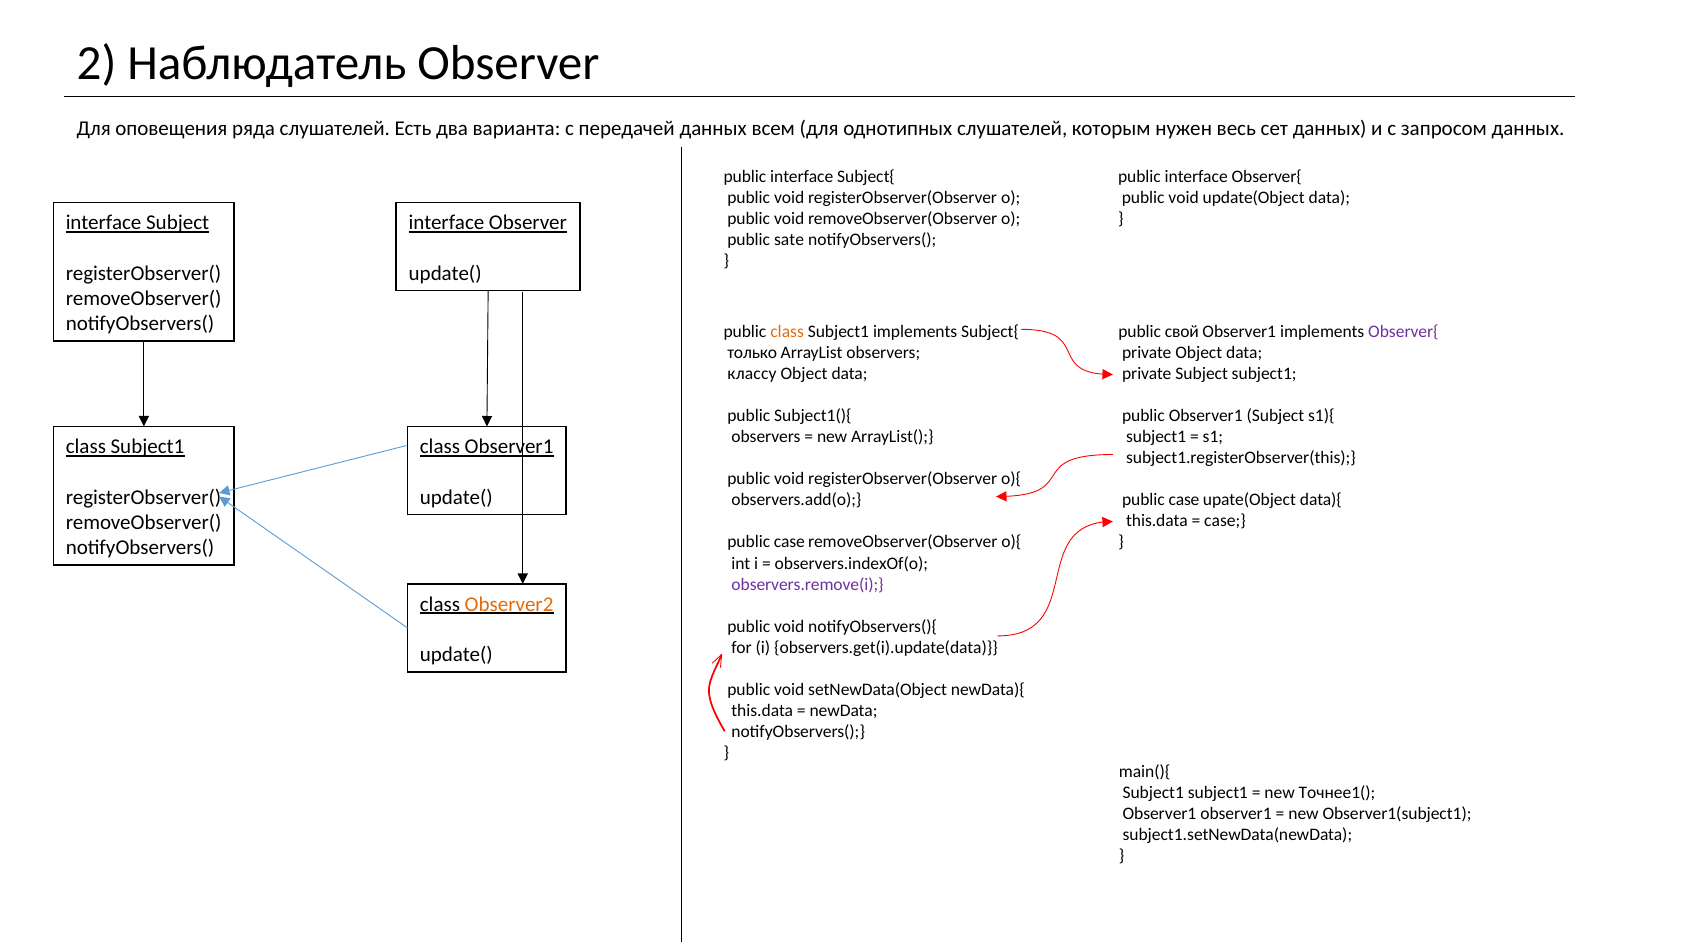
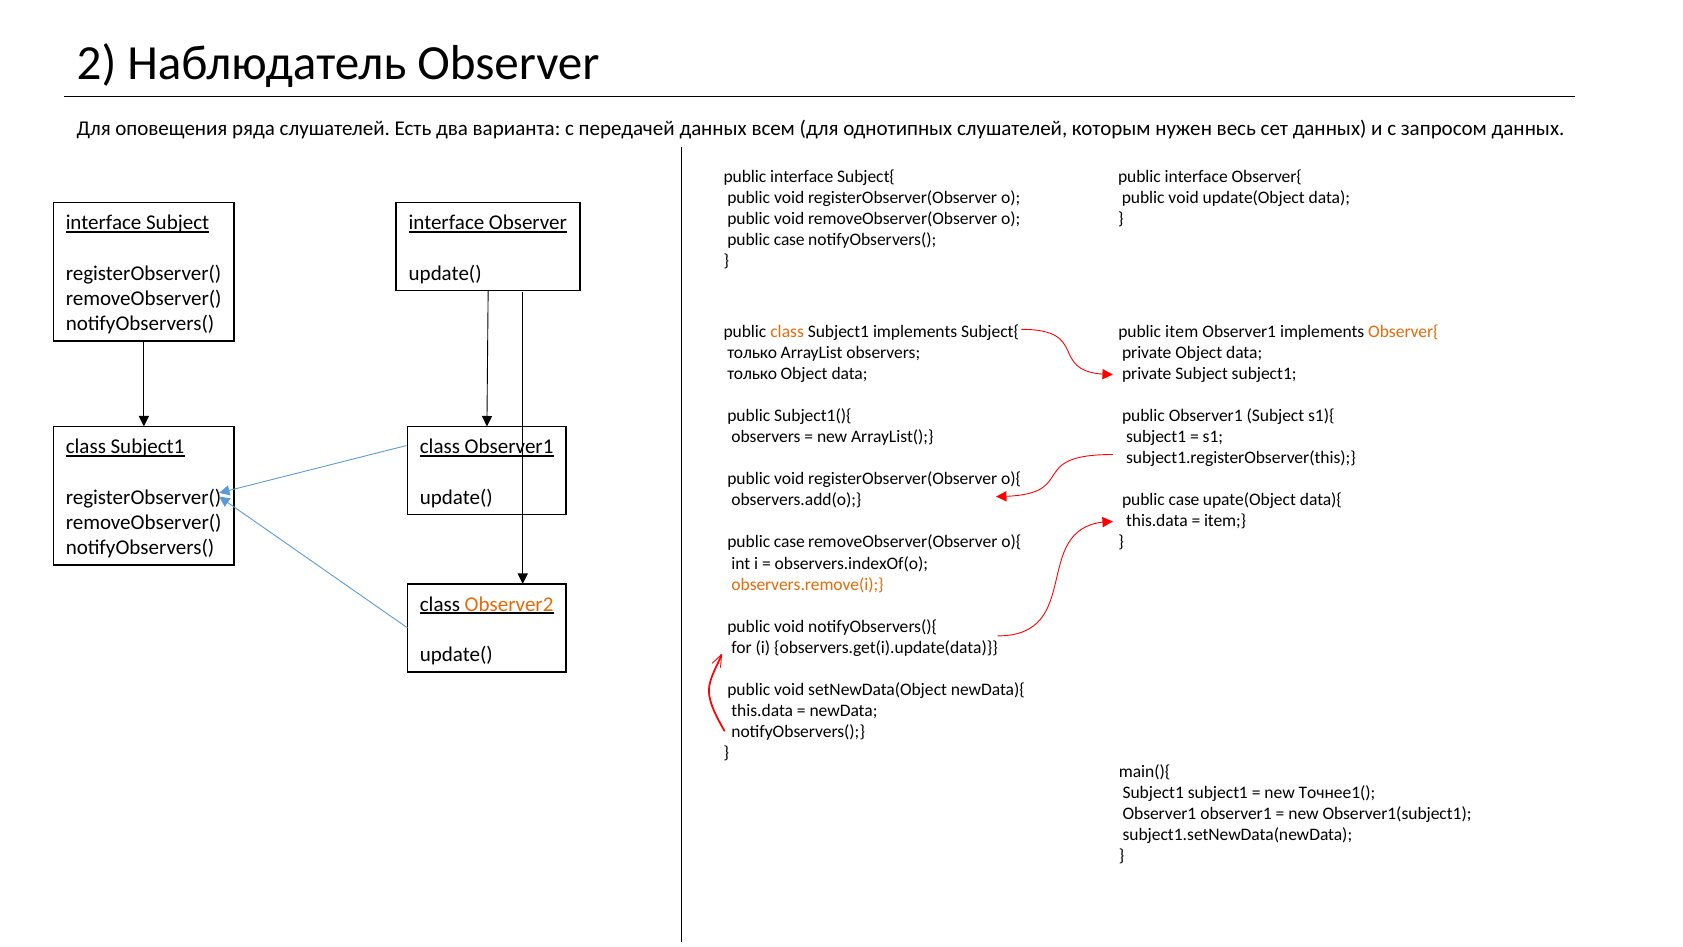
sate: sate -> case (789, 240)
public свой: свой -> item (1182, 331)
Observer{ colour: purple -> orange (1403, 331)
классу: классу -> только (752, 373)
case: case -> item (1225, 521)
observers.remove(i colour: purple -> orange (808, 584)
